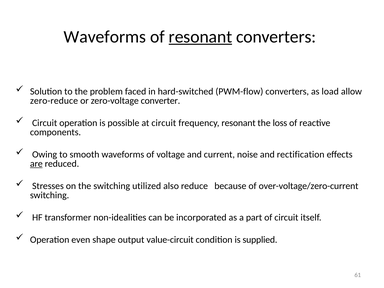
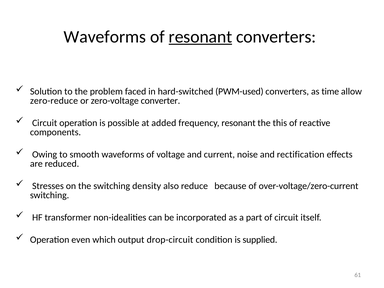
PWM-flow: PWM-flow -> PWM-used (239, 91)
load: load -> time (330, 91)
at circuit: circuit -> added (164, 123)
loss: loss -> this (280, 123)
are underline: present -> none (36, 164)
utilized: utilized -> density (147, 186)
shape: shape -> which (104, 240)
value-circuit: value-circuit -> drop-circuit (170, 240)
